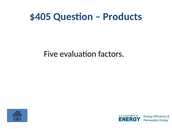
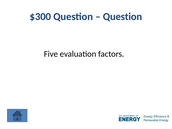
$405: $405 -> $300 (40, 17)
Products: Products -> Question (123, 17)
